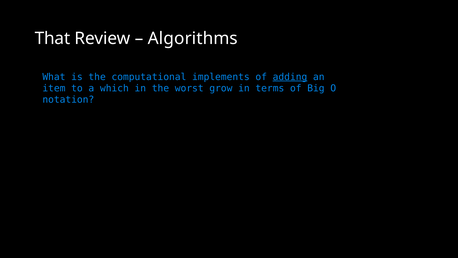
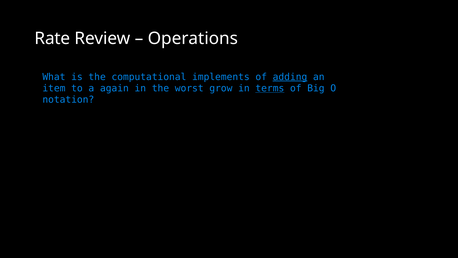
That: That -> Rate (53, 38)
Algorithms: Algorithms -> Operations (193, 38)
which: which -> again (114, 88)
terms underline: none -> present (270, 88)
